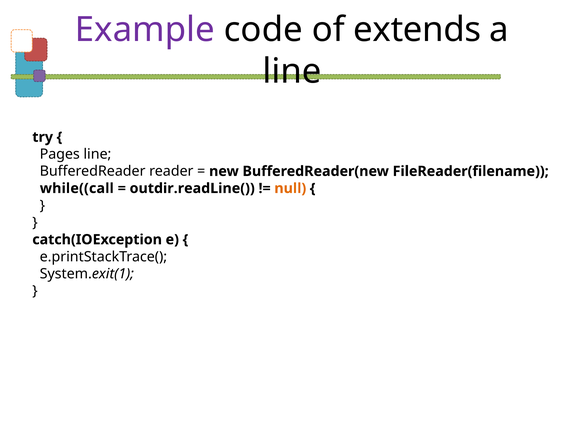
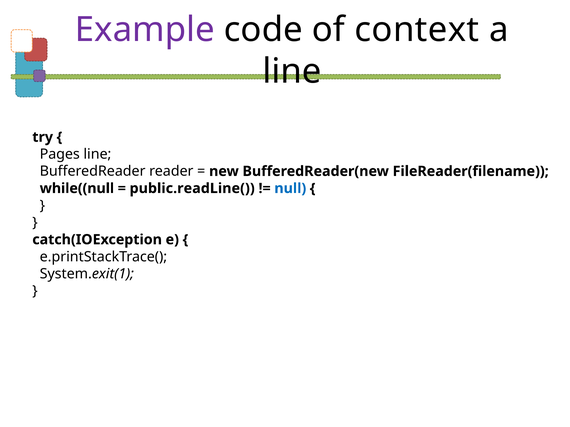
extends: extends -> context (417, 30)
while((call: while((call -> while((null (77, 189)
outdir.readLine(: outdir.readLine( -> public.readLine( (192, 189)
null colour: orange -> blue (290, 189)
